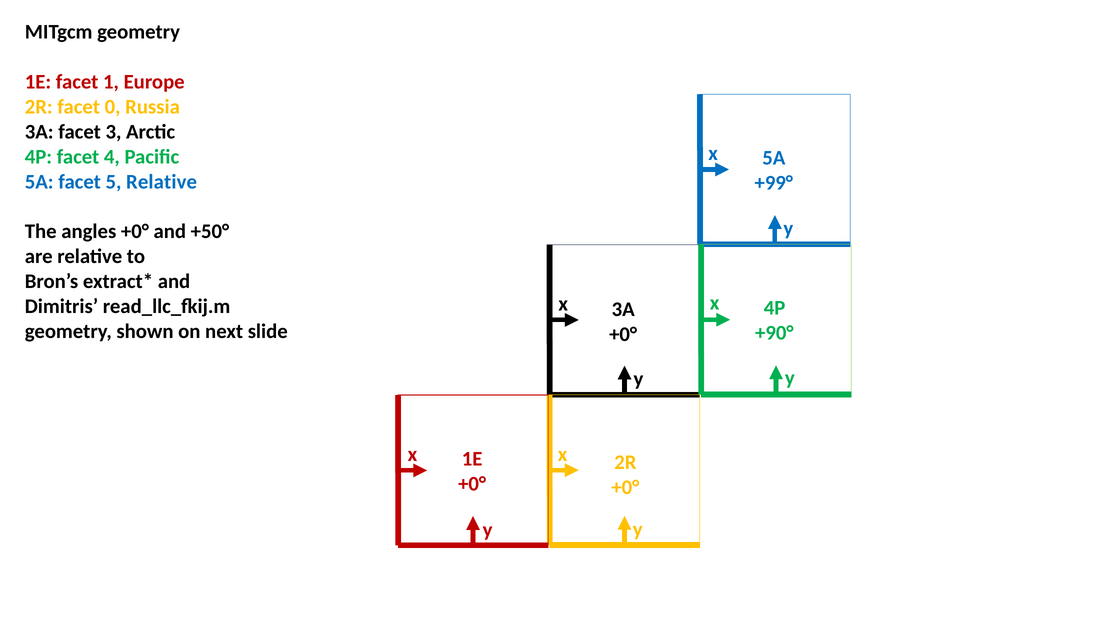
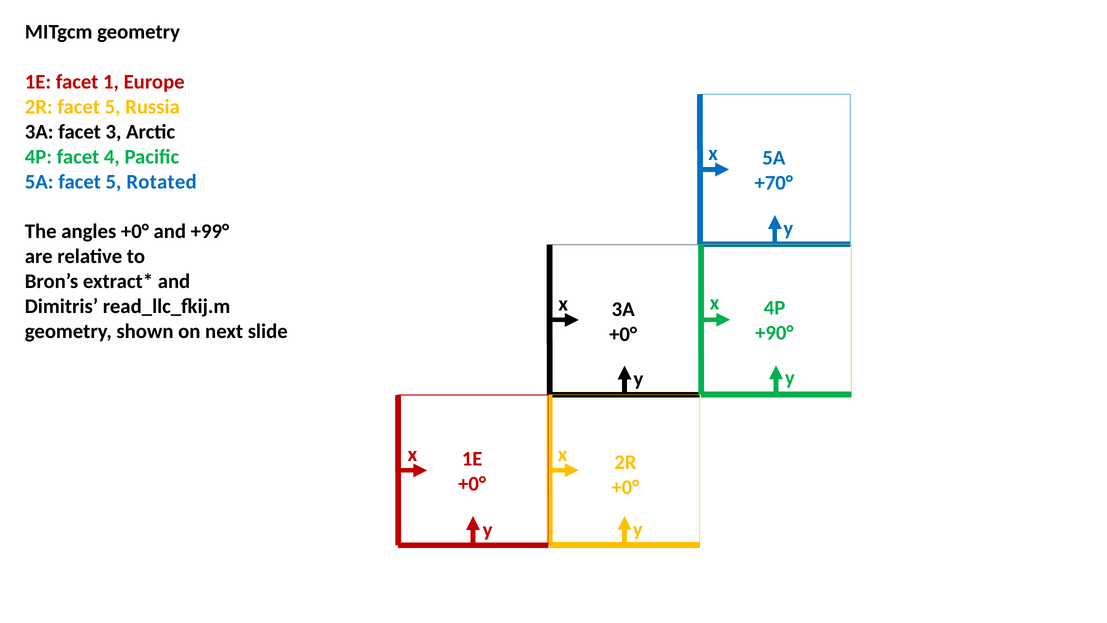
2R facet 0: 0 -> 5 (113, 107)
5 Relative: Relative -> Rotated (162, 182)
+99°: +99° -> +70° (774, 183)
+50°: +50° -> +99° (210, 231)
